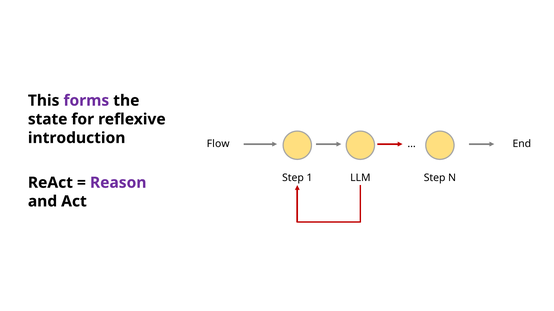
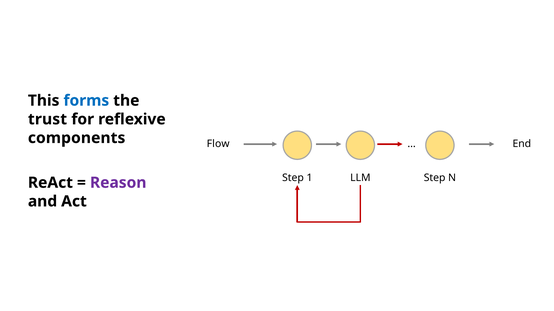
forms colour: purple -> blue (86, 101)
state: state -> trust (48, 119)
introduction: introduction -> components (77, 138)
